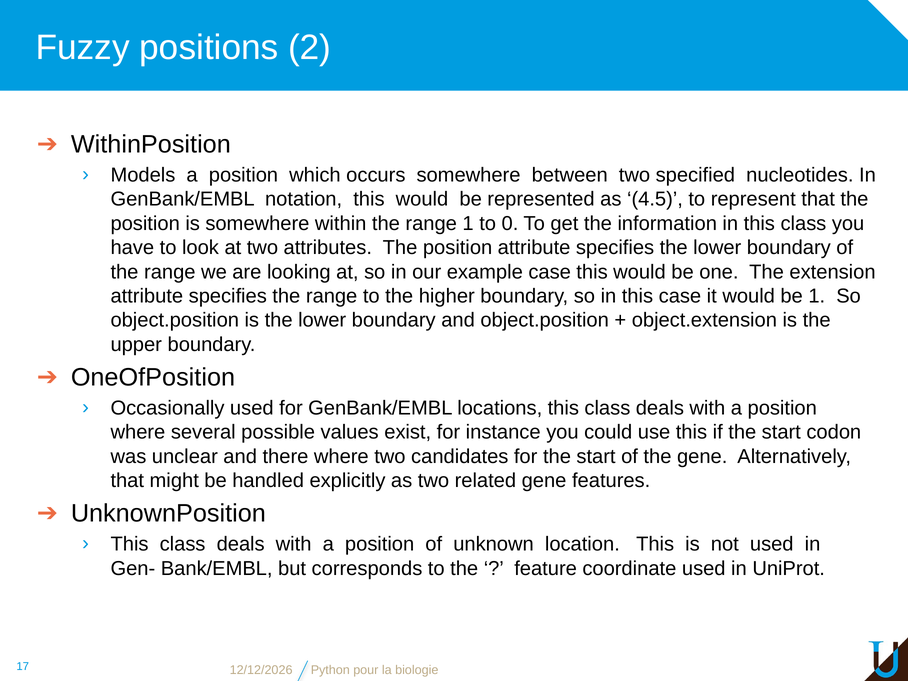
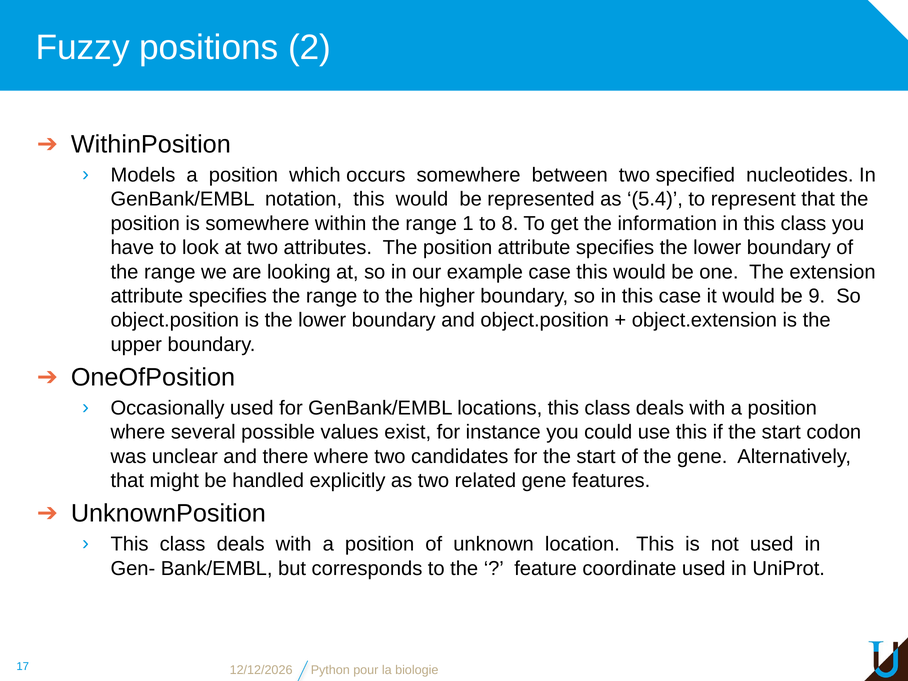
4.5: 4.5 -> 5.4 (655, 199)
0: 0 -> 8 (510, 224)
be 1: 1 -> 9 (817, 296)
